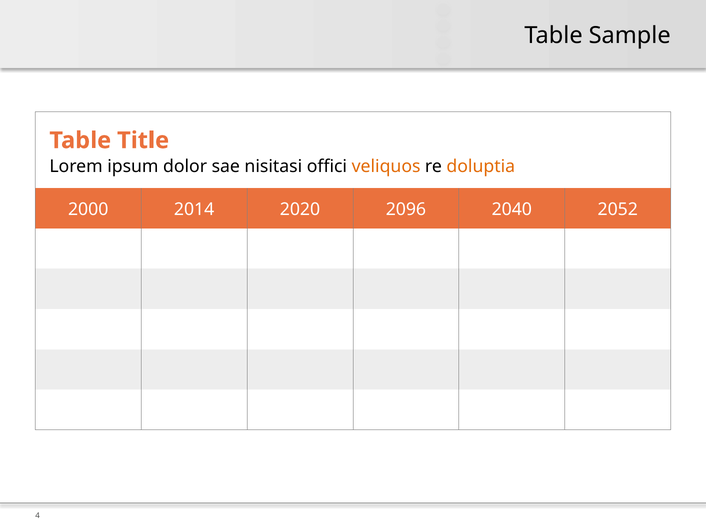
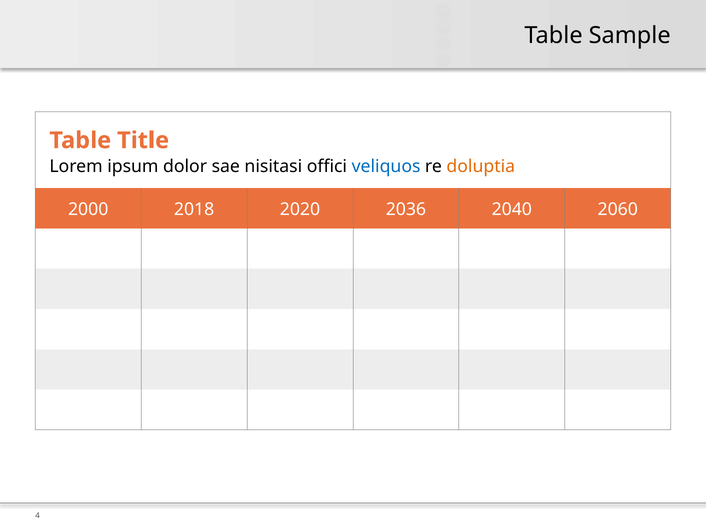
veliquos colour: orange -> blue (386, 167)
2014: 2014 -> 2018 (194, 209)
2096: 2096 -> 2036 (406, 209)
2052: 2052 -> 2060 (618, 209)
